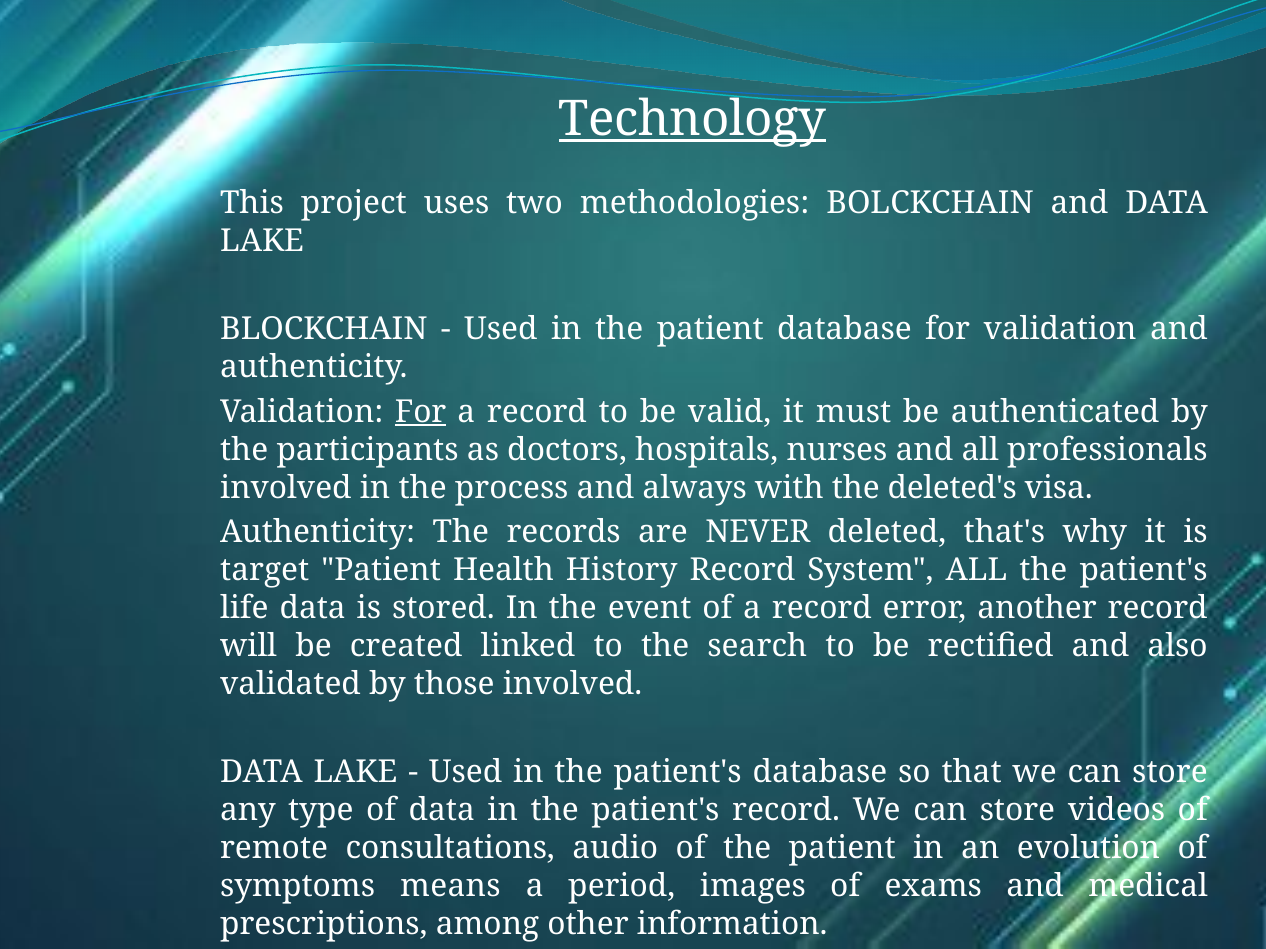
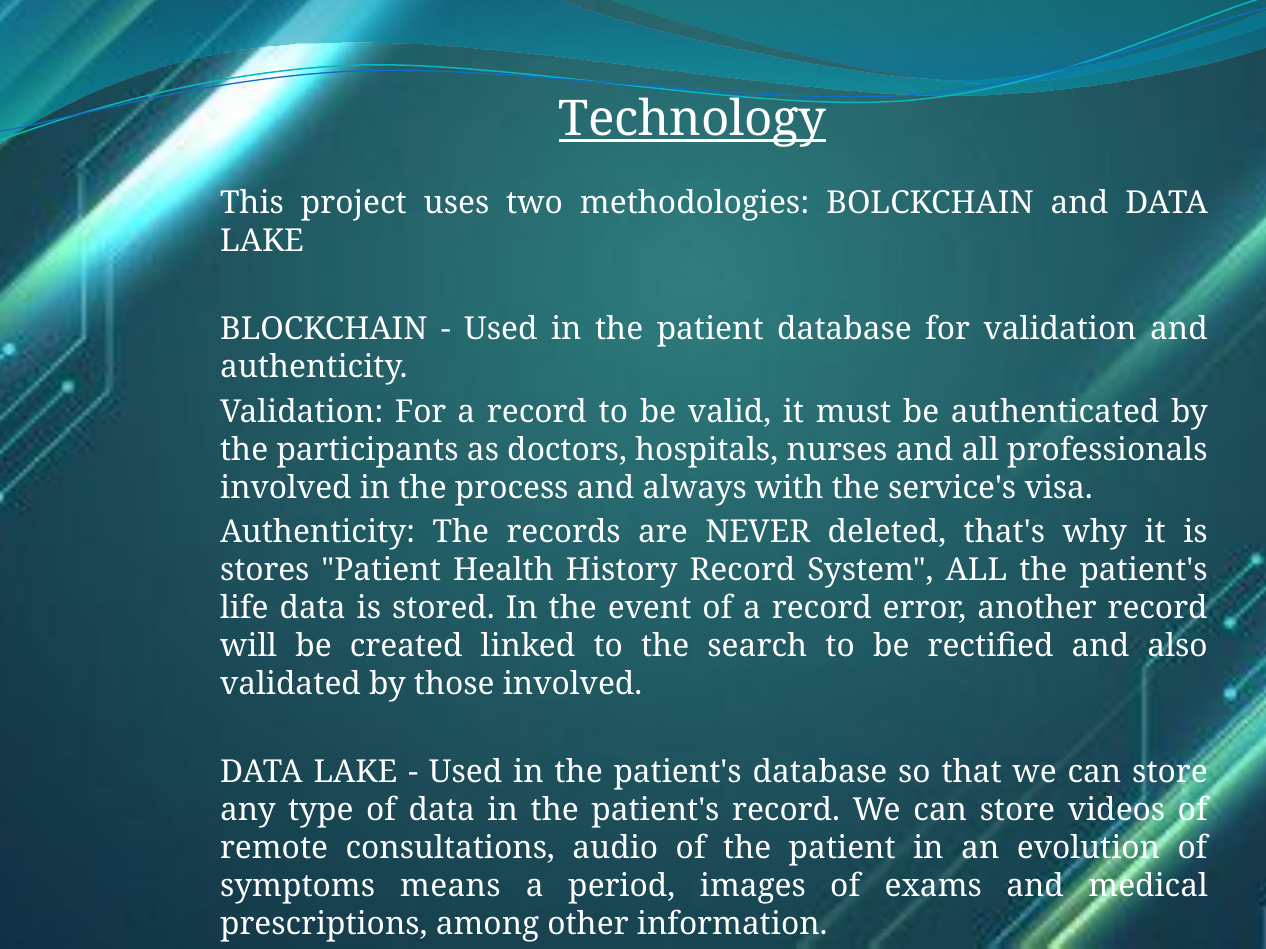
For underline: present -> none (421, 412)
deleted's: deleted's -> service's (952, 488)
target: target -> stores (265, 570)
